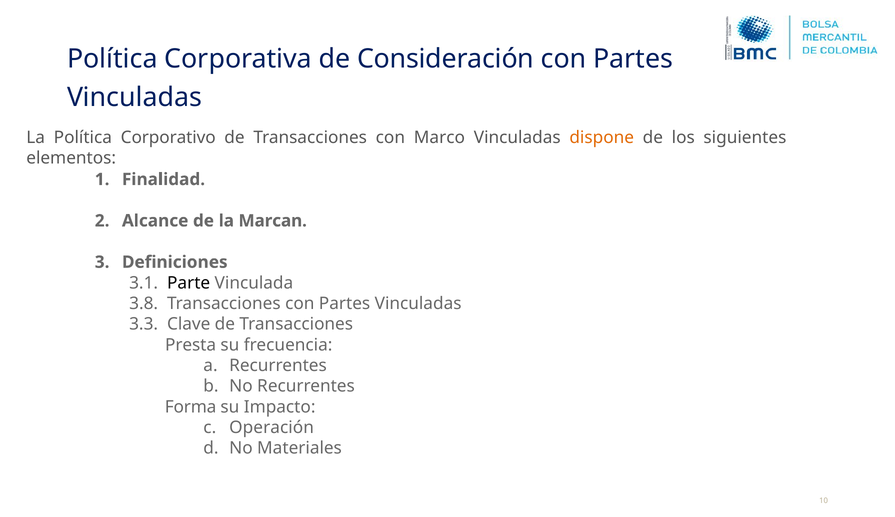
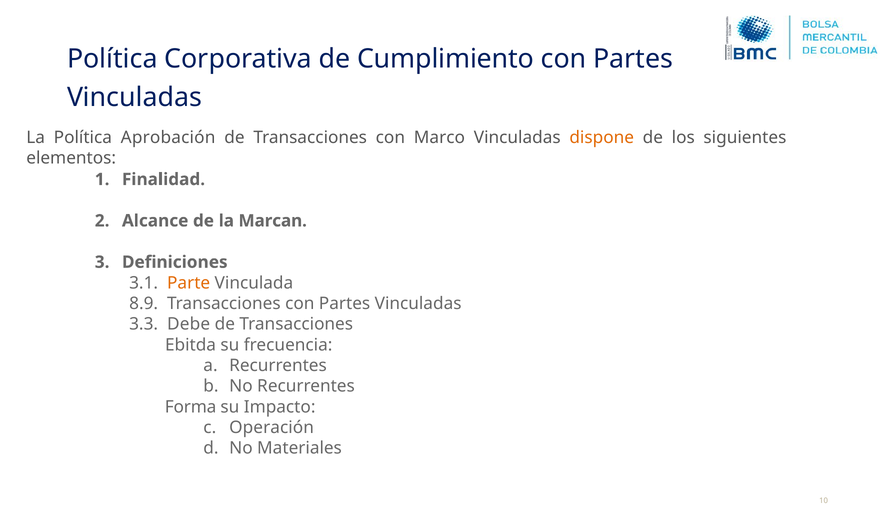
Consideración: Consideración -> Cumplimiento (446, 59)
Corporativo: Corporativo -> Aprobación (168, 137)
Parte colour: black -> orange (189, 283)
3.8: 3.8 -> 8.9 (144, 303)
Clave: Clave -> Debe (189, 324)
Presta: Presta -> Ebitda (191, 345)
